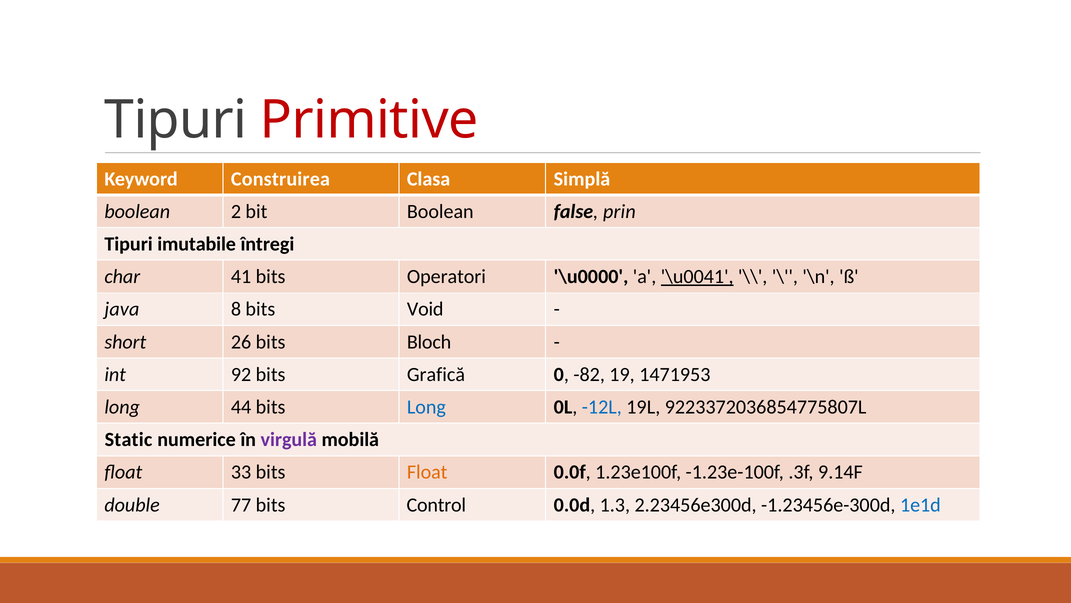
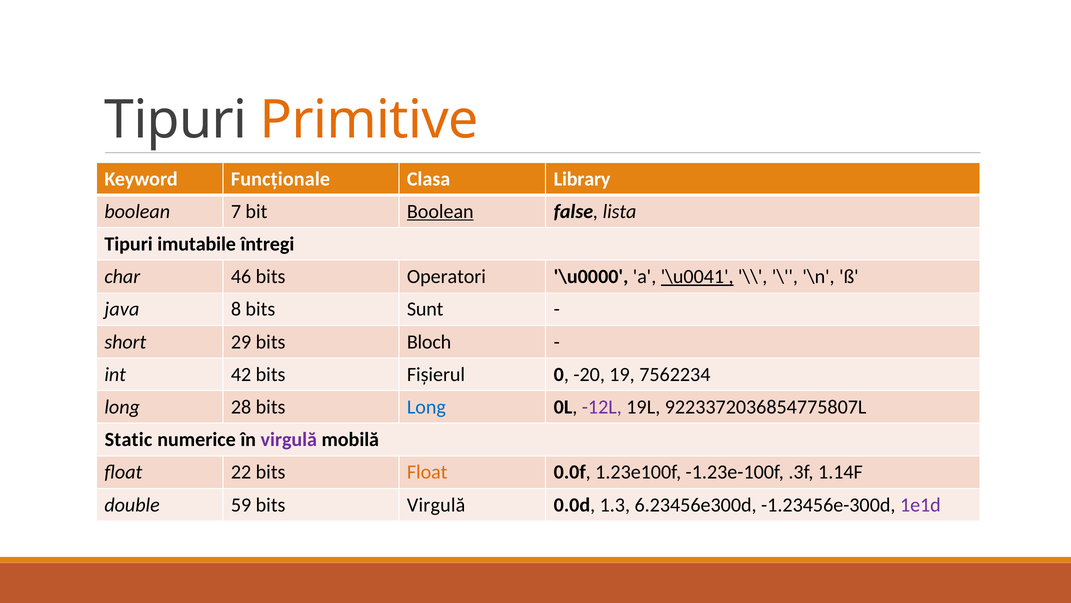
Primitive colour: red -> orange (369, 120)
Construirea: Construirea -> Funcționale (280, 179)
Simplă: Simplă -> Library (582, 179)
2: 2 -> 7 (236, 211)
Boolean underline: none -> present (440, 211)
prin: prin -> lista (620, 211)
41: 41 -> 46 (241, 276)
Void: Void -> Sunt (425, 309)
26: 26 -> 29 (241, 342)
92: 92 -> 42 (241, 374)
Grafică: Grafică -> Fișierul (436, 374)
-82: -82 -> -20 (589, 374)
1471953: 1471953 -> 7562234 (675, 374)
44: 44 -> 28 (241, 407)
-12L colour: blue -> purple (602, 407)
33: 33 -> 22 (241, 472)
9.14F: 9.14F -> 1.14F (840, 472)
77: 77 -> 59 (241, 504)
bits Control: Control -> Virgulă (436, 504)
2.23456e300d: 2.23456e300d -> 6.23456e300d (696, 504)
1e1d colour: blue -> purple (920, 504)
